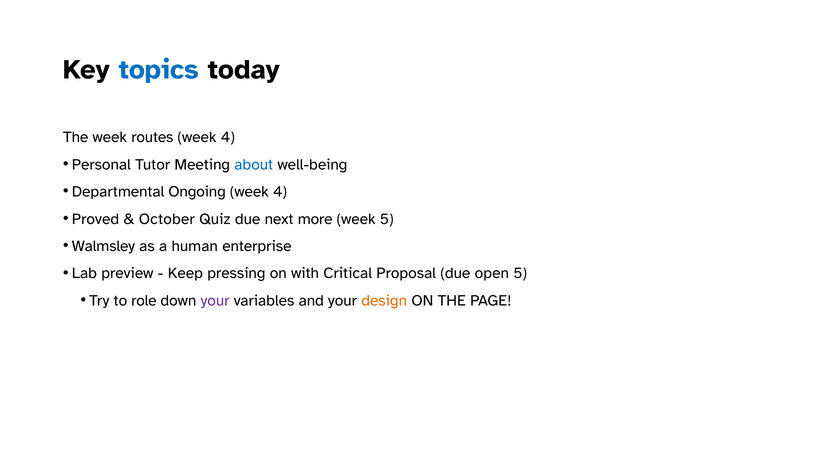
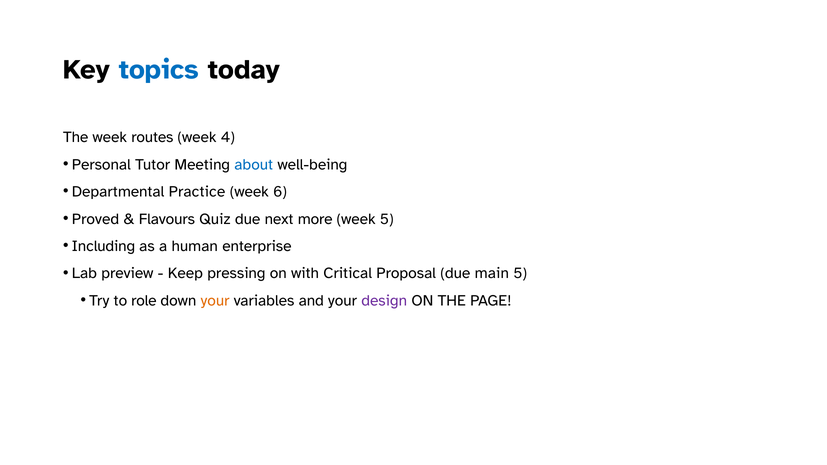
Ongoing: Ongoing -> Practice (197, 192)
4: 4 -> 6 (280, 192)
October: October -> Flavours (167, 219)
Walmsley: Walmsley -> Including (103, 246)
open: open -> main (492, 273)
your colour: purple -> orange (215, 301)
design colour: orange -> purple (384, 301)
